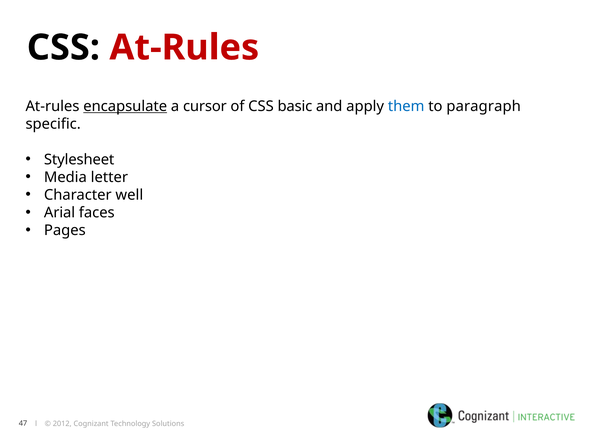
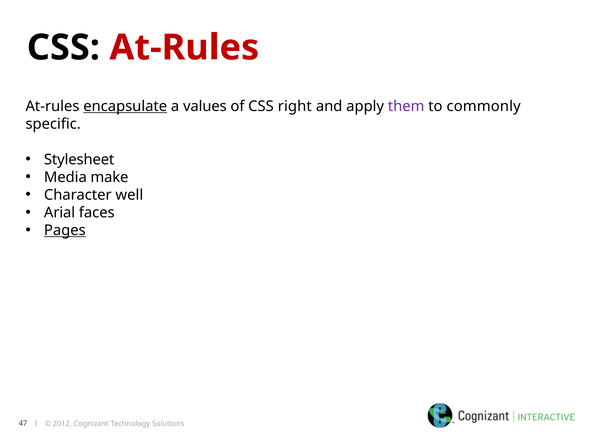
cursor: cursor -> values (205, 106)
basic: basic -> right (295, 106)
them colour: blue -> purple (406, 106)
paragraph: paragraph -> commonly (484, 106)
letter: letter -> make (109, 177)
Pages underline: none -> present (65, 230)
